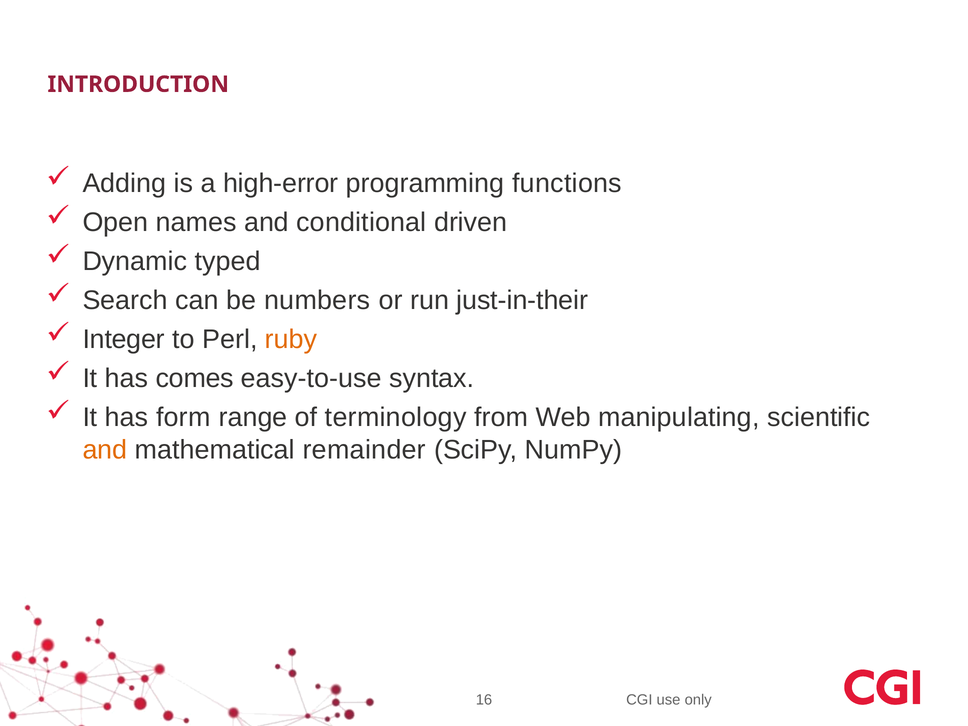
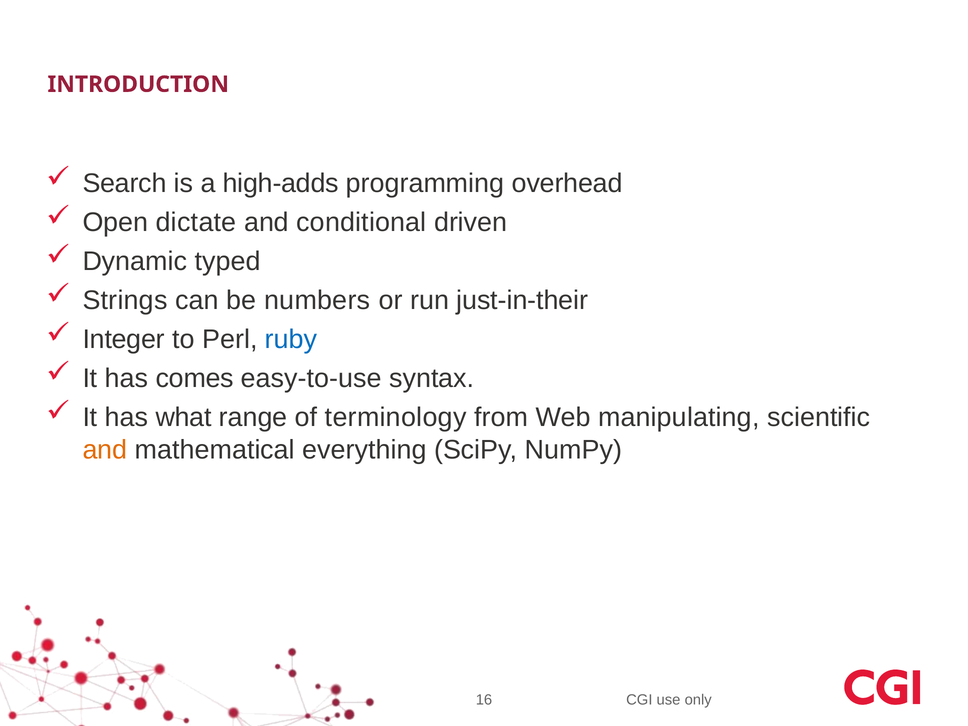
Adding: Adding -> Search (125, 183)
high-error: high-error -> high-adds (281, 183)
functions: functions -> overhead (567, 183)
names: names -> dictate (196, 222)
Search: Search -> Strings (125, 300)
ruby colour: orange -> blue (291, 339)
form: form -> what (184, 417)
remainder: remainder -> everything (364, 450)
